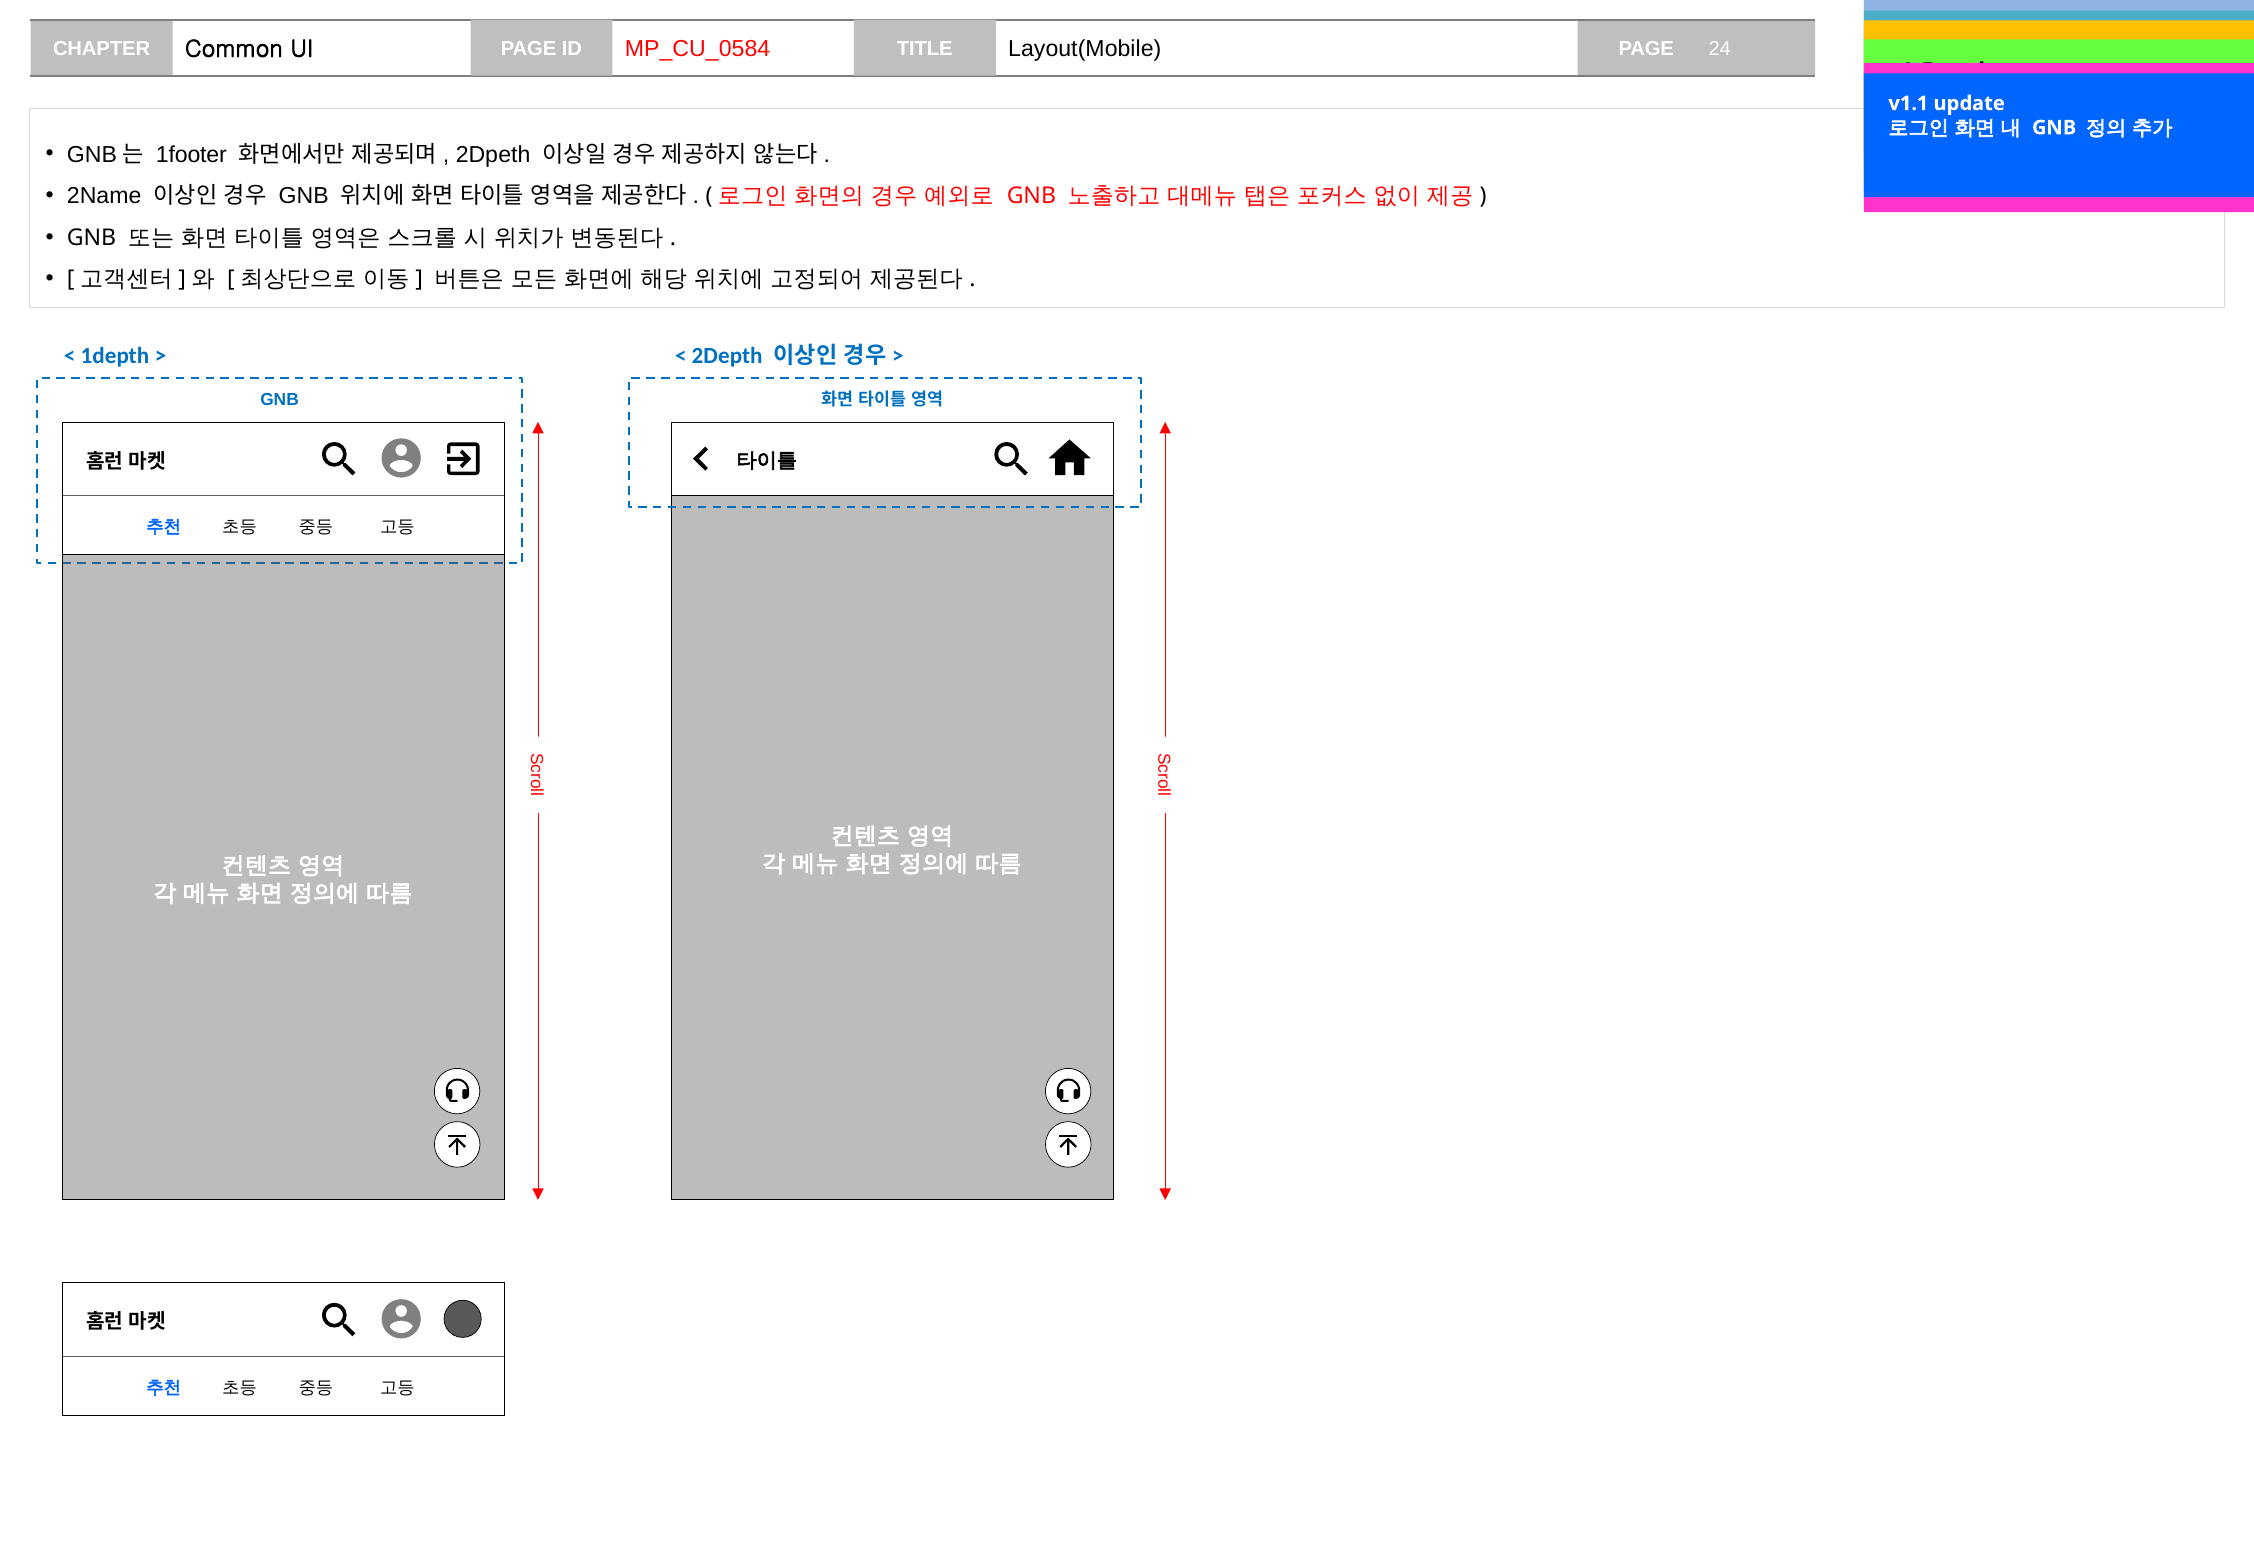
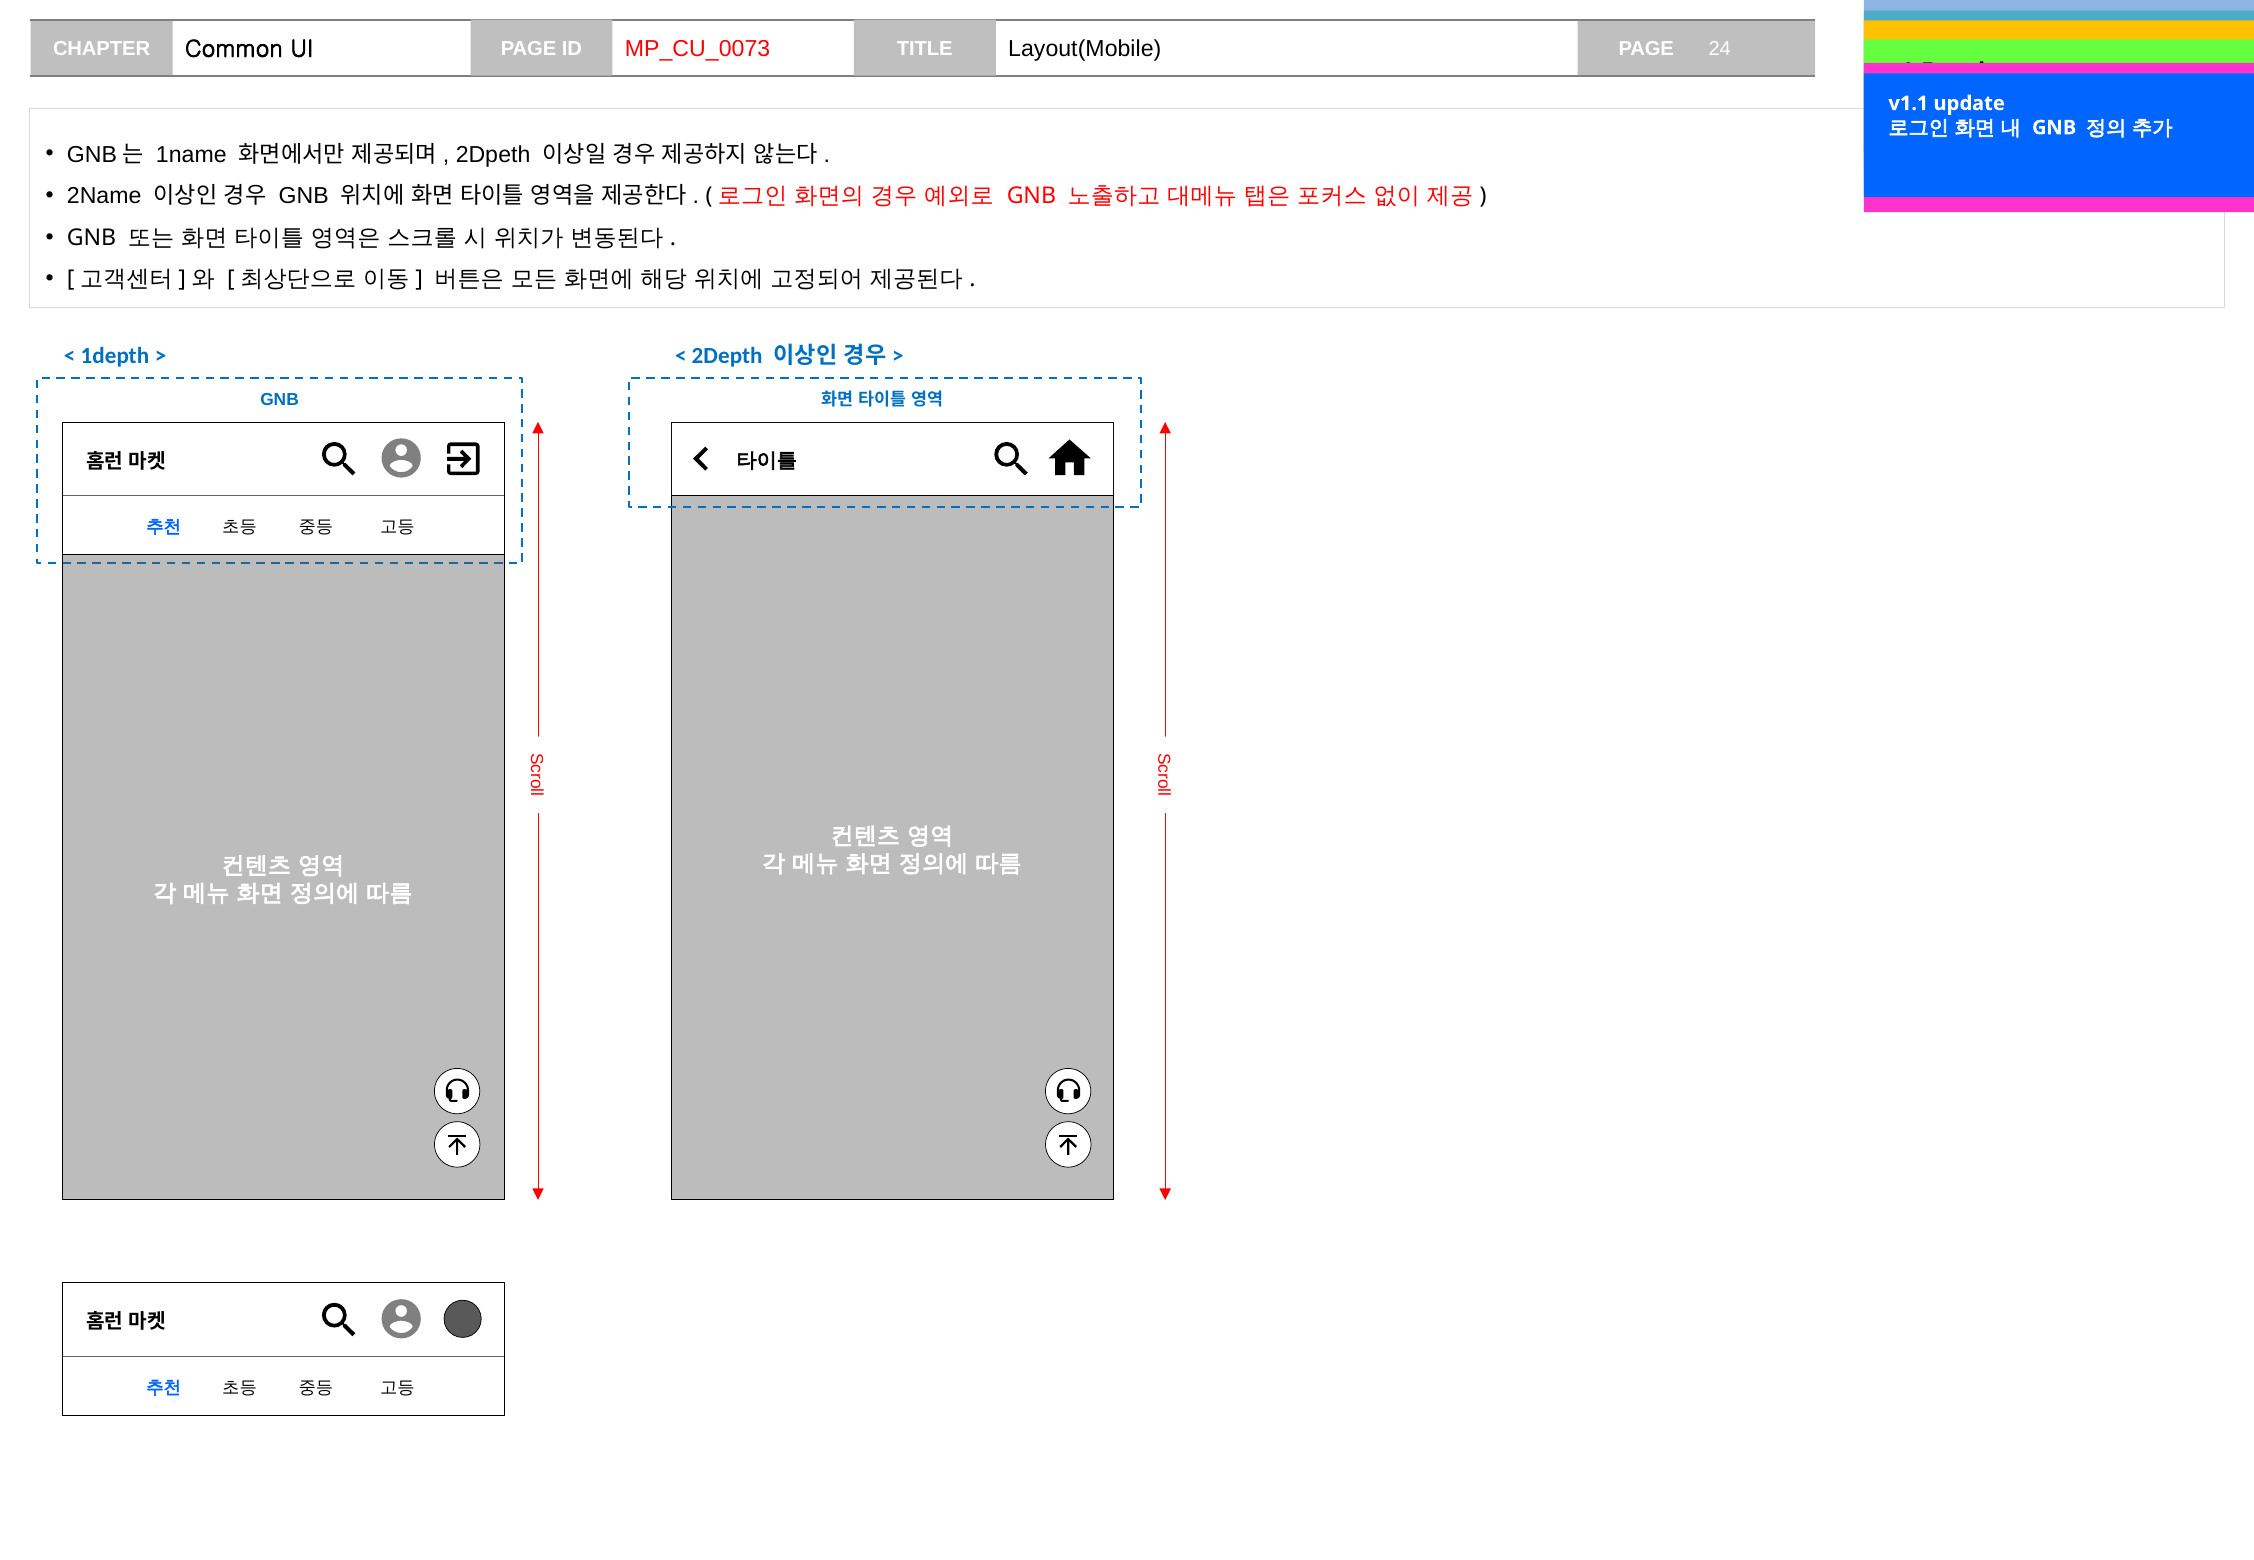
MP_CU_0584: MP_CU_0584 -> MP_CU_0073 (698, 49)
1footer: 1footer -> 1name (191, 155)
